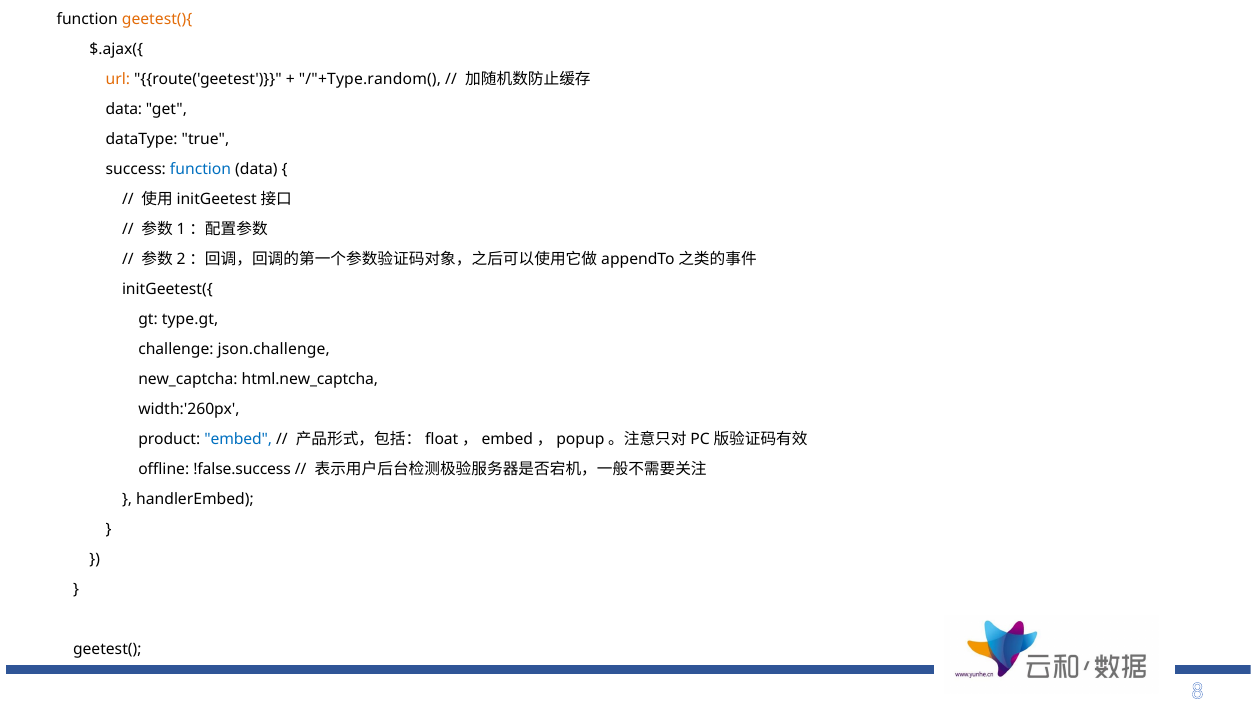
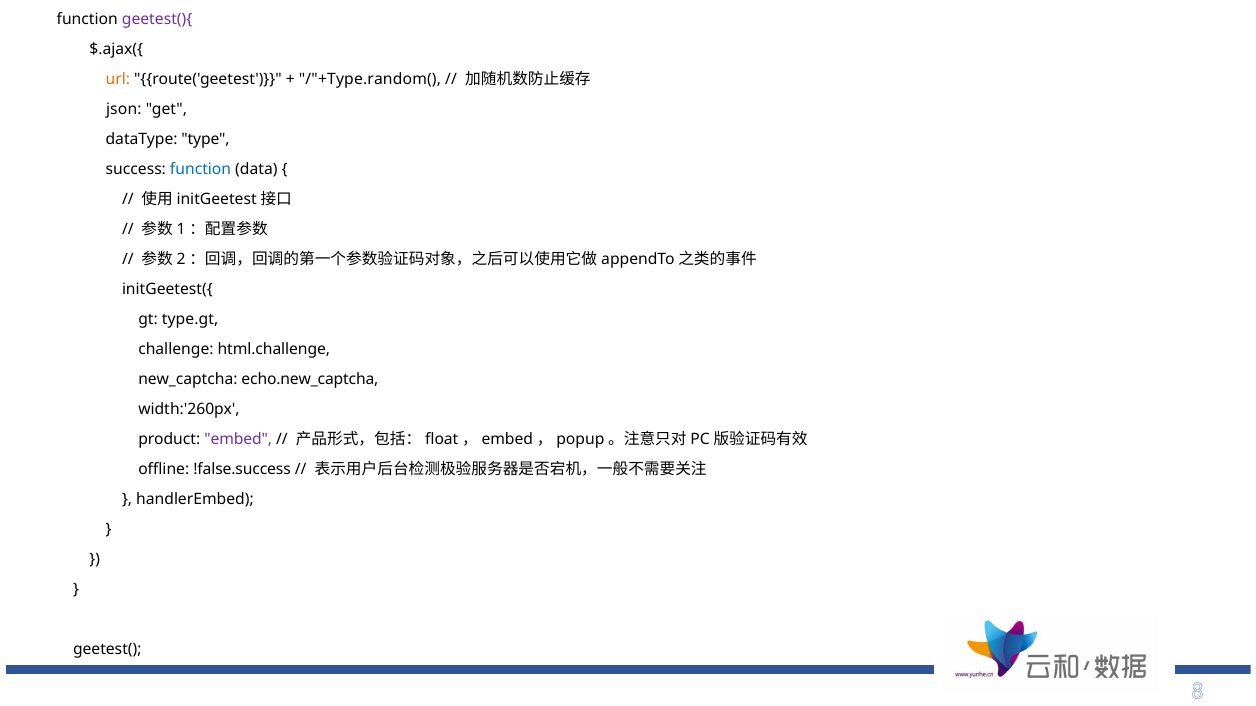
geetest(){ colour: orange -> purple (157, 19)
data: data -> json (124, 109)
true: true -> type (206, 140)
json.challenge: json.challenge -> html.challenge (274, 350)
html.new_captcha: html.new_captcha -> echo.new_captcha (310, 380)
embed colour: blue -> purple (238, 440)
